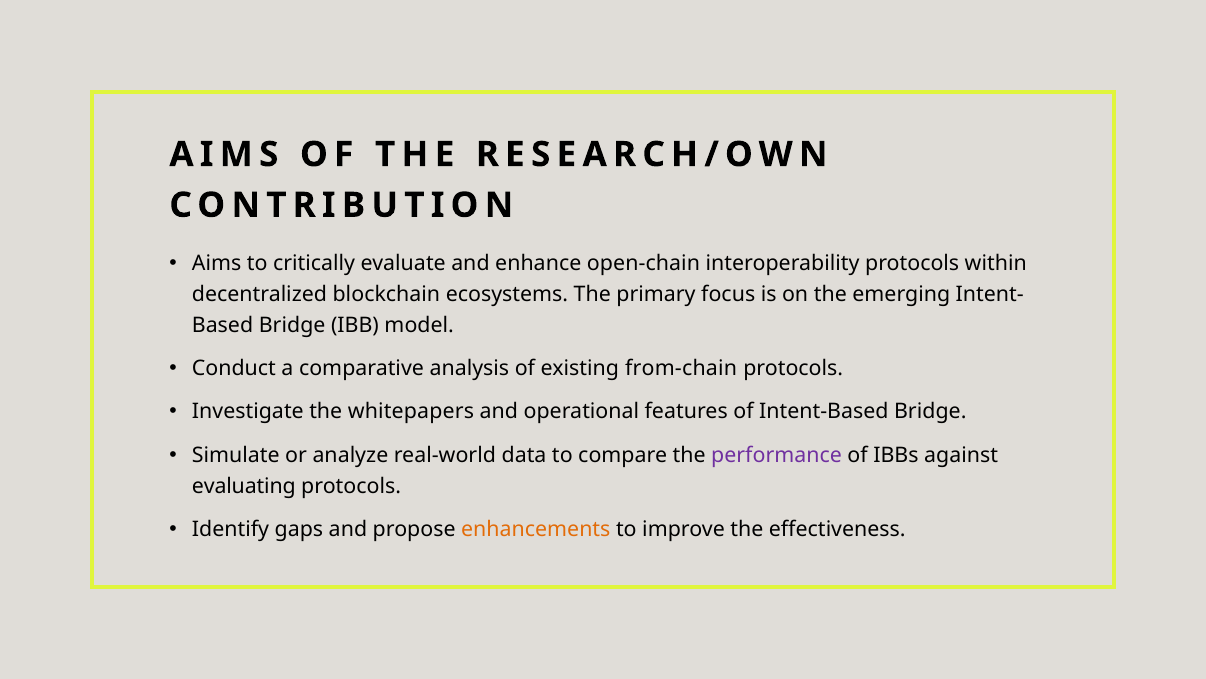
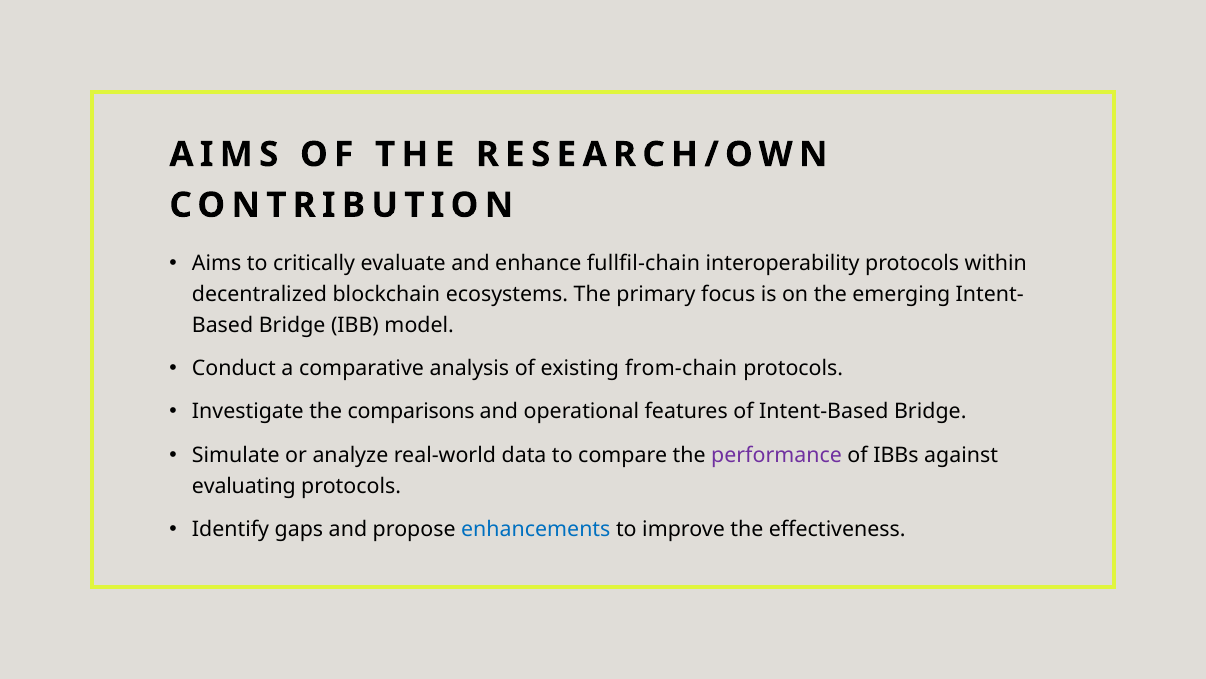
open-chain: open-chain -> fullfil-chain (643, 263)
whitepapers: whitepapers -> comparisons (411, 412)
enhancements colour: orange -> blue (536, 529)
